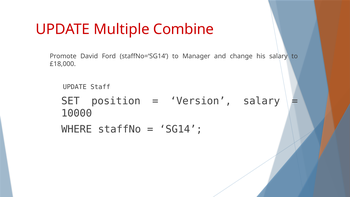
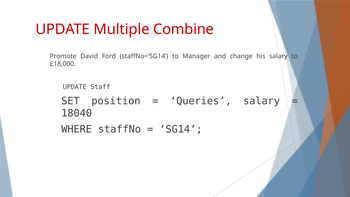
Version: Version -> Queries (201, 101)
10000: 10000 -> 18040 (77, 113)
